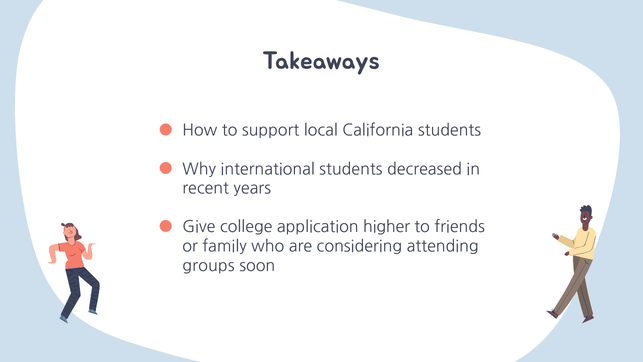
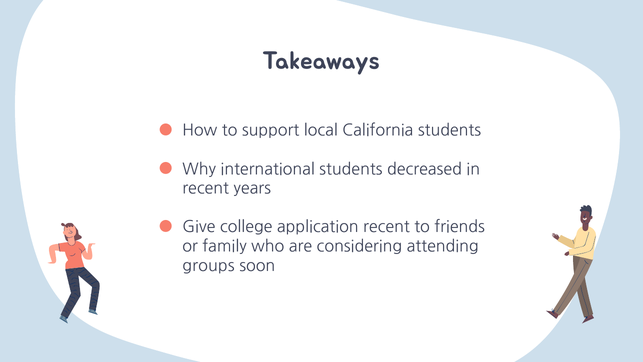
application higher: higher -> recent (386, 227)
